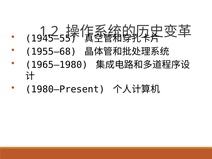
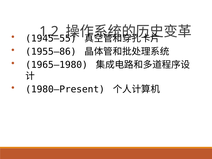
1955–68: 1955–68 -> 1955–86 (51, 52)
